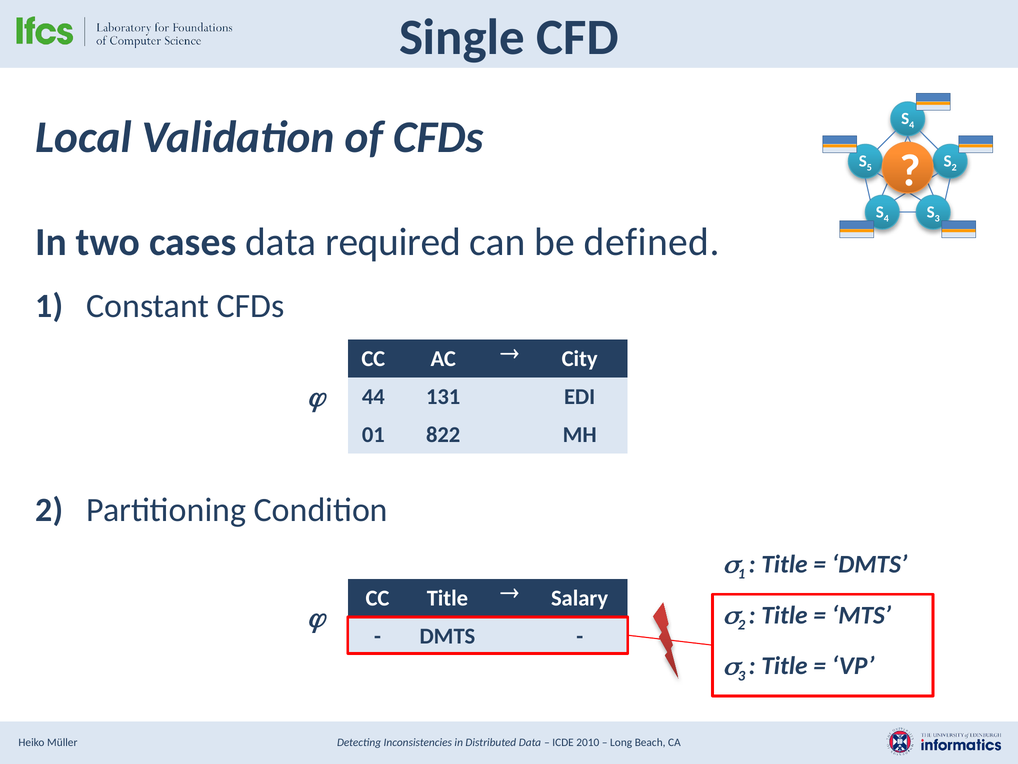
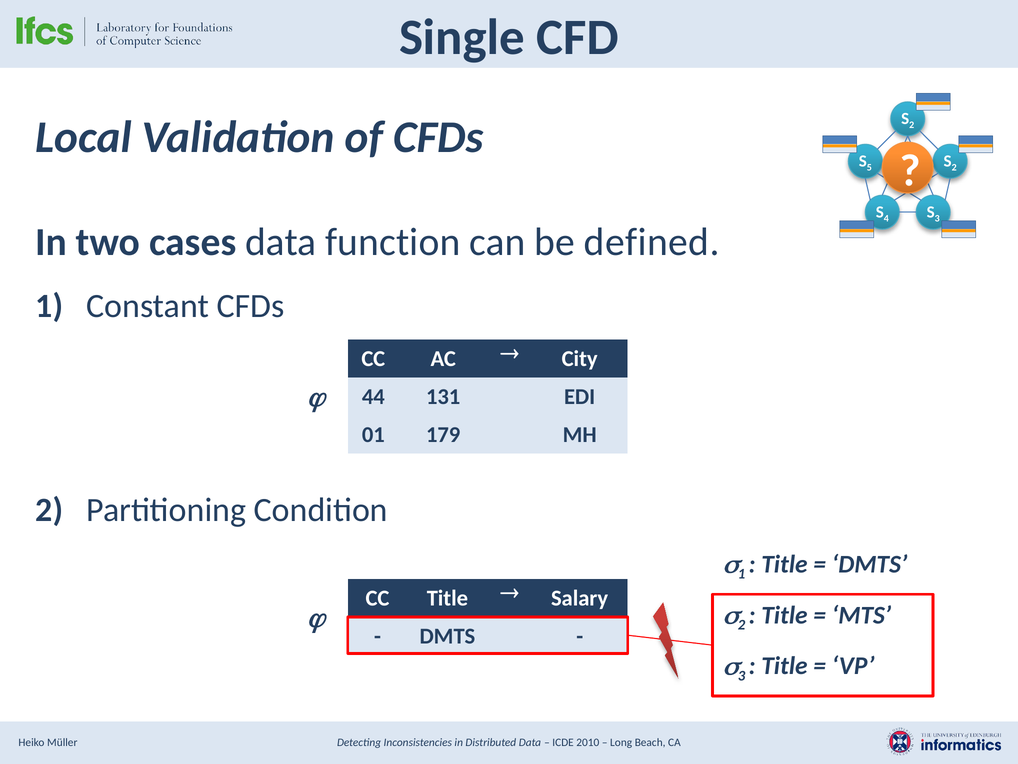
4: 4 -> 2 (912, 125)
required: required -> function (393, 242)
822: 822 -> 179 (443, 434)
